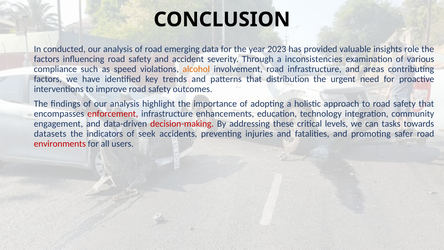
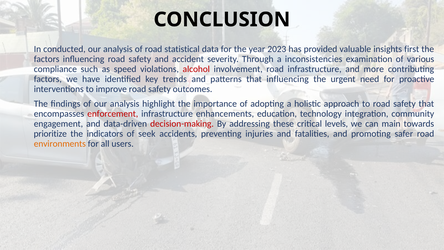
emerging: emerging -> statistical (182, 49)
role: role -> first (412, 49)
alcohol colour: orange -> red (196, 69)
areas: areas -> more (374, 69)
that distribution: distribution -> influencing (288, 79)
tasks: tasks -> main (391, 124)
datasets: datasets -> prioritize (50, 134)
environments colour: red -> orange (60, 144)
